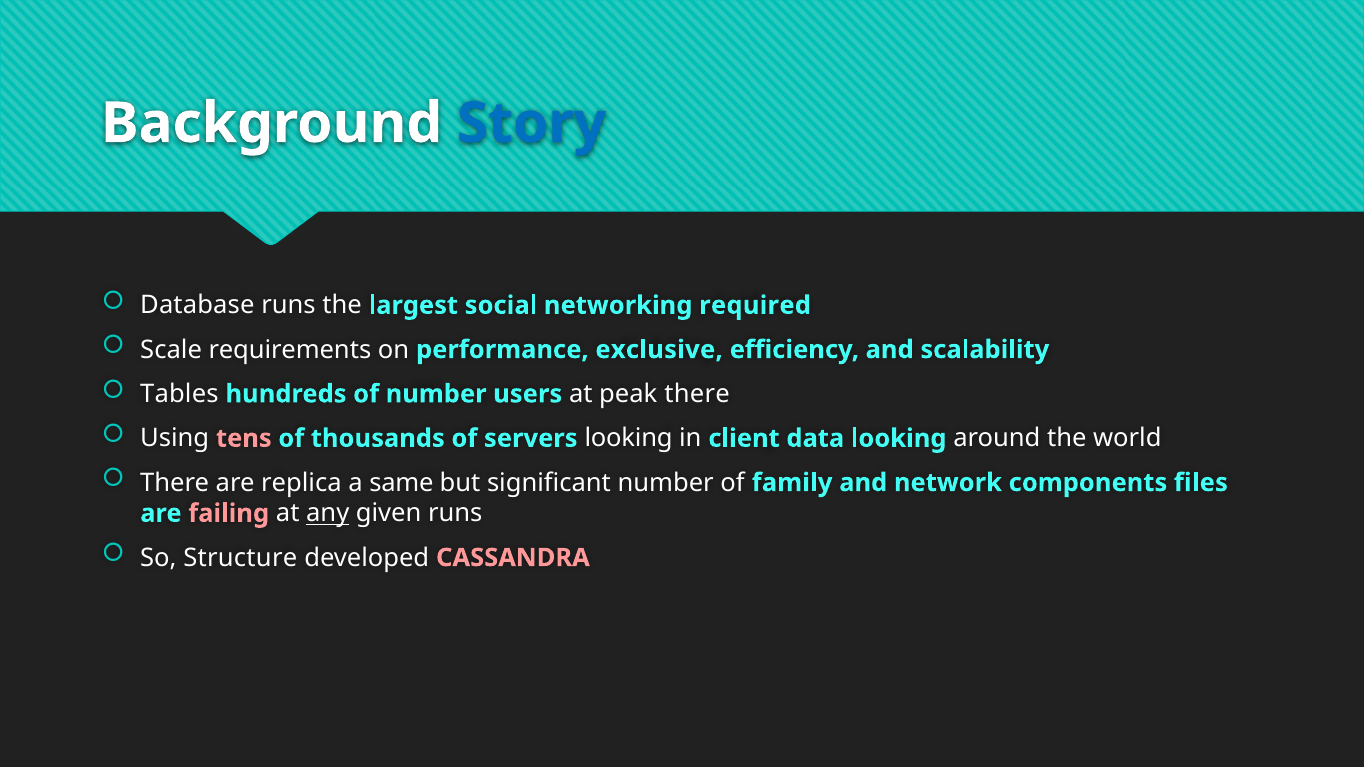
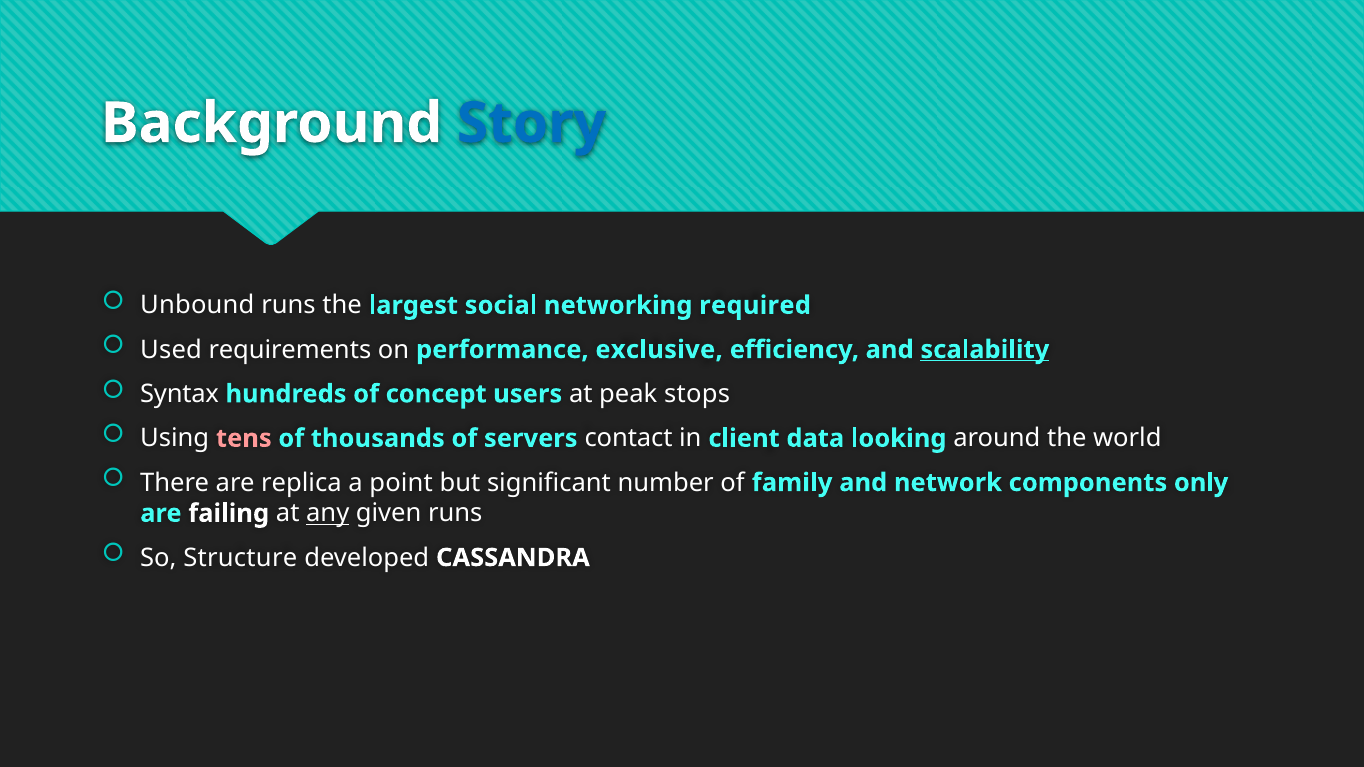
Database: Database -> Unbound (197, 305)
Scale: Scale -> Used (171, 350)
scalability underline: none -> present (985, 350)
Tables: Tables -> Syntax (180, 394)
of number: number -> concept (436, 394)
peak there: there -> stops (697, 394)
servers looking: looking -> contact (629, 438)
same: same -> point (401, 483)
files: files -> only (1201, 483)
failing colour: pink -> white (229, 513)
CASSANDRA colour: pink -> white (513, 558)
